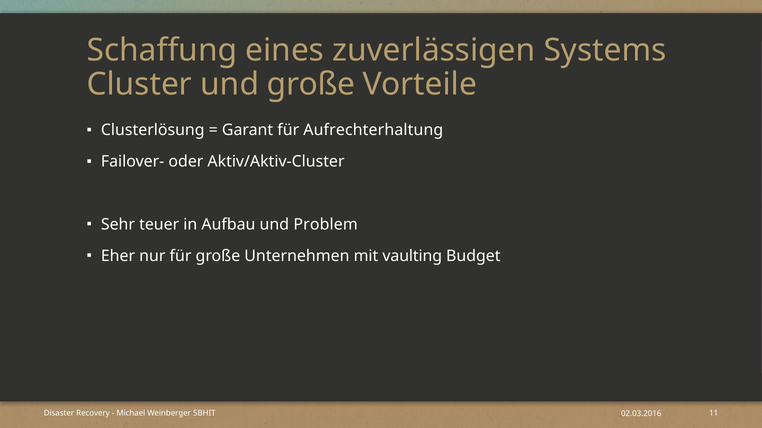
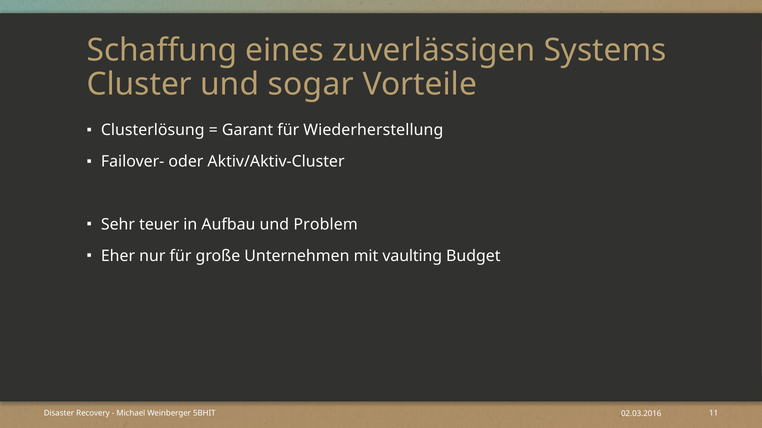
und große: große -> sogar (311, 85)
Aufrechterhaltung: Aufrechterhaltung -> Wiederherstellung (373, 130)
